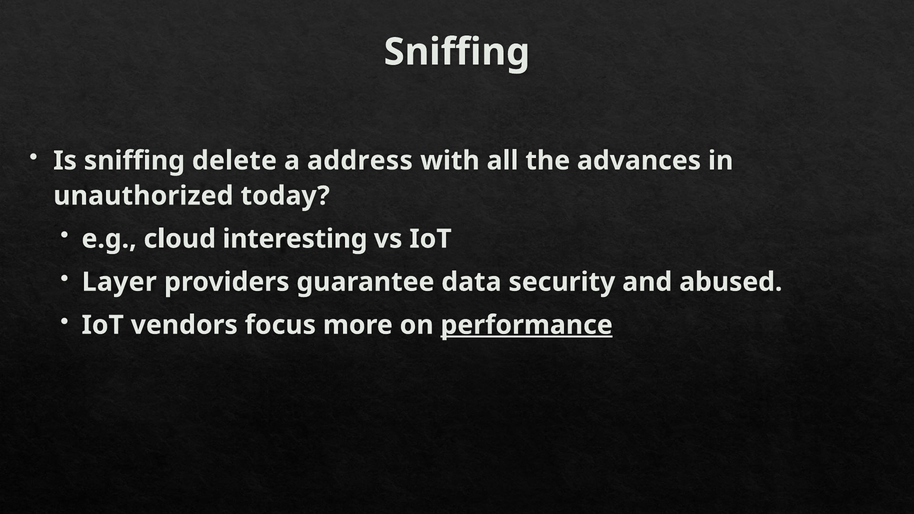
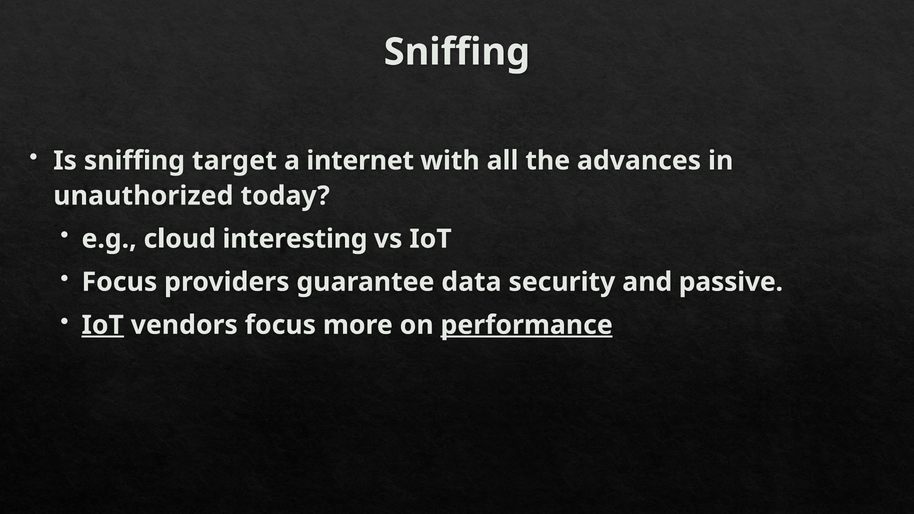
delete: delete -> target (234, 161)
address: address -> internet (360, 161)
Layer: Layer -> Focus (119, 282)
abused: abused -> passive (731, 282)
IoT underline: none -> present (103, 325)
